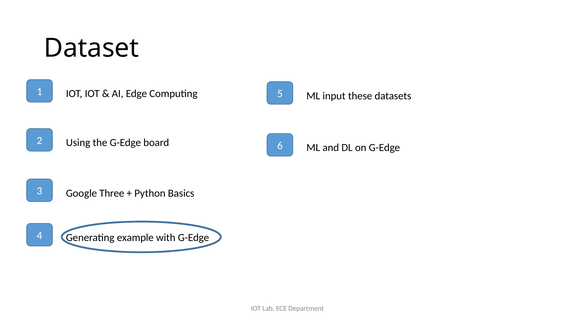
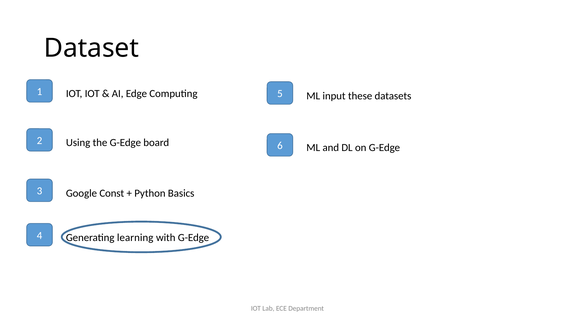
Three: Three -> Const (112, 193)
example: example -> learning (135, 238)
